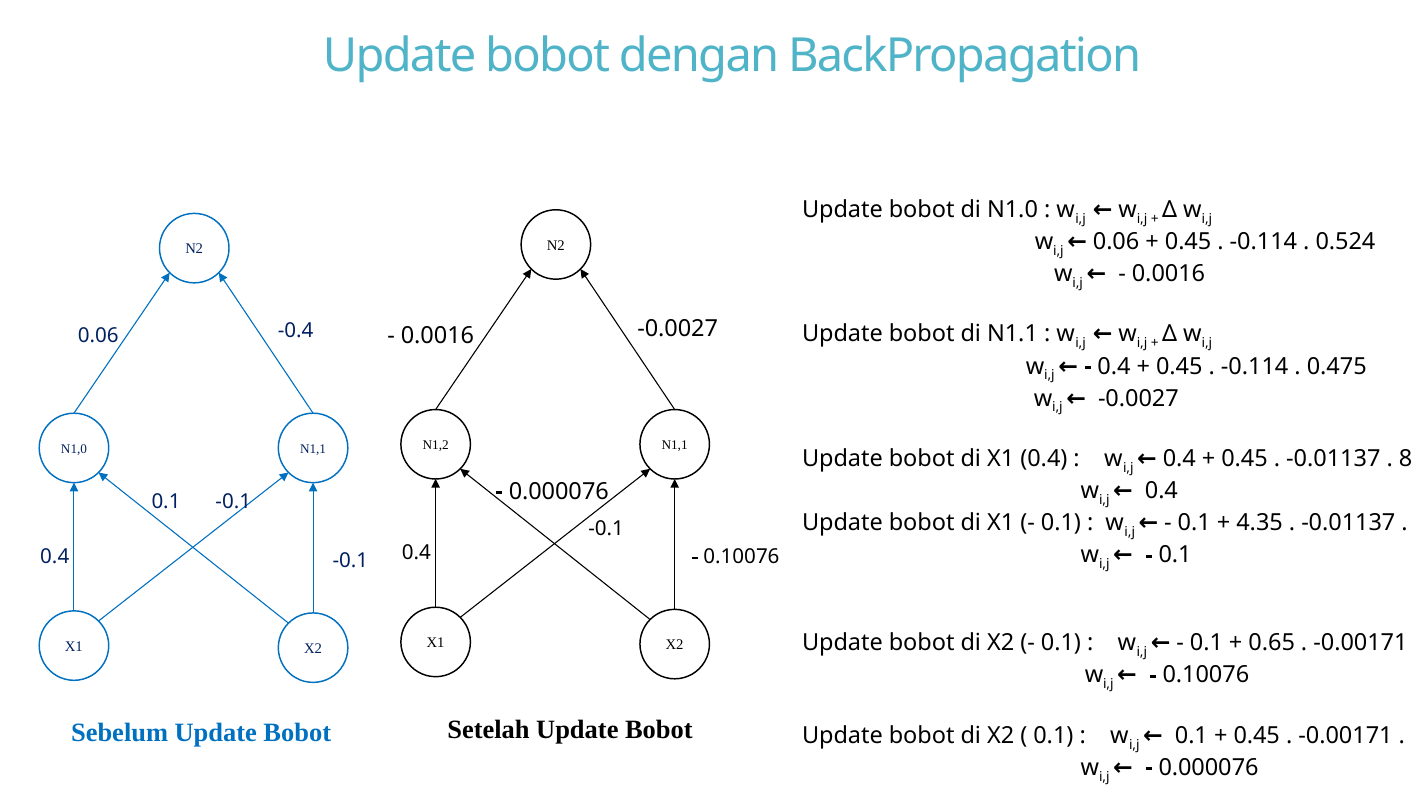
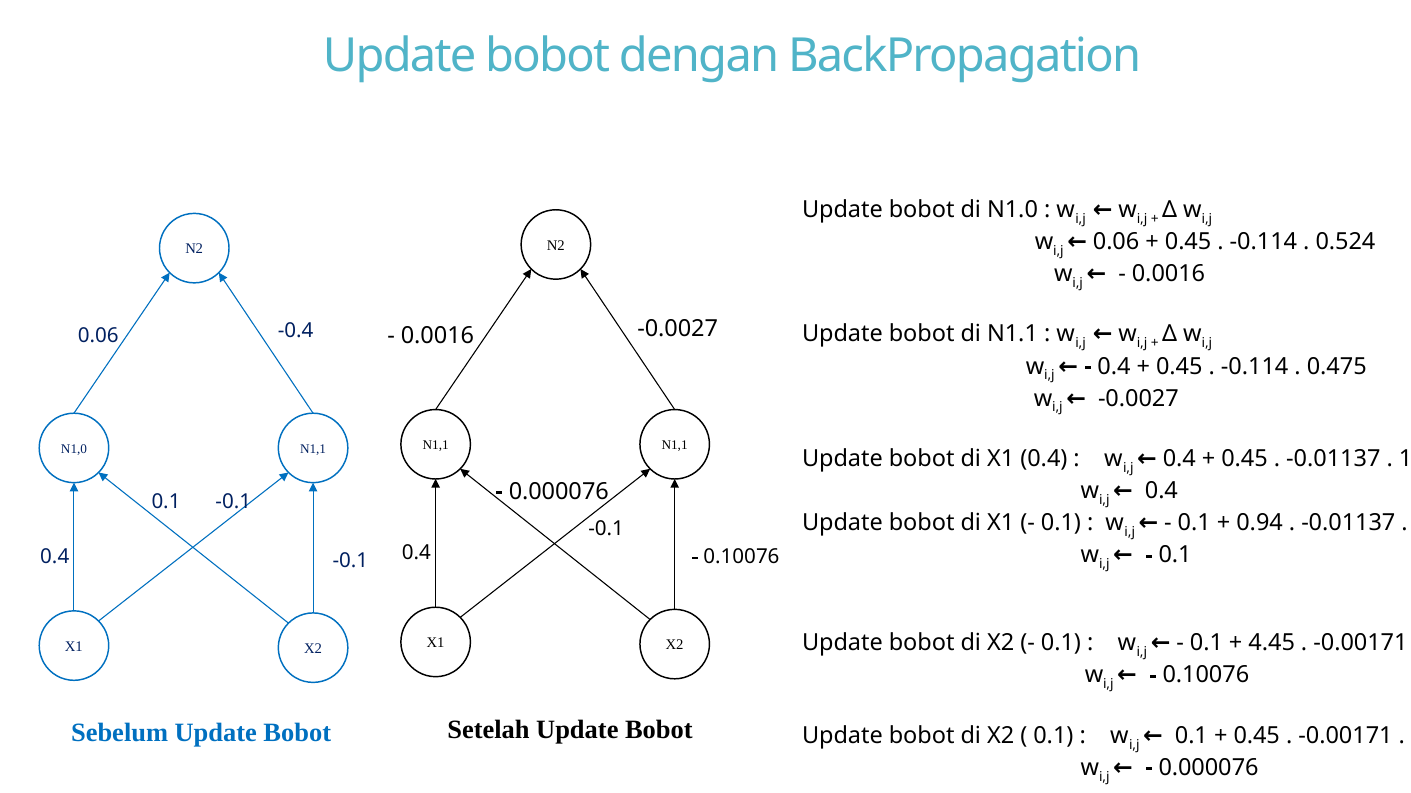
N1,2: N1,2 -> N1,1 (436, 446)
8: 8 -> 1 (1406, 459)
4.35: 4.35 -> 0.94 (1260, 523)
0.65: 0.65 -> 4.45 (1272, 644)
